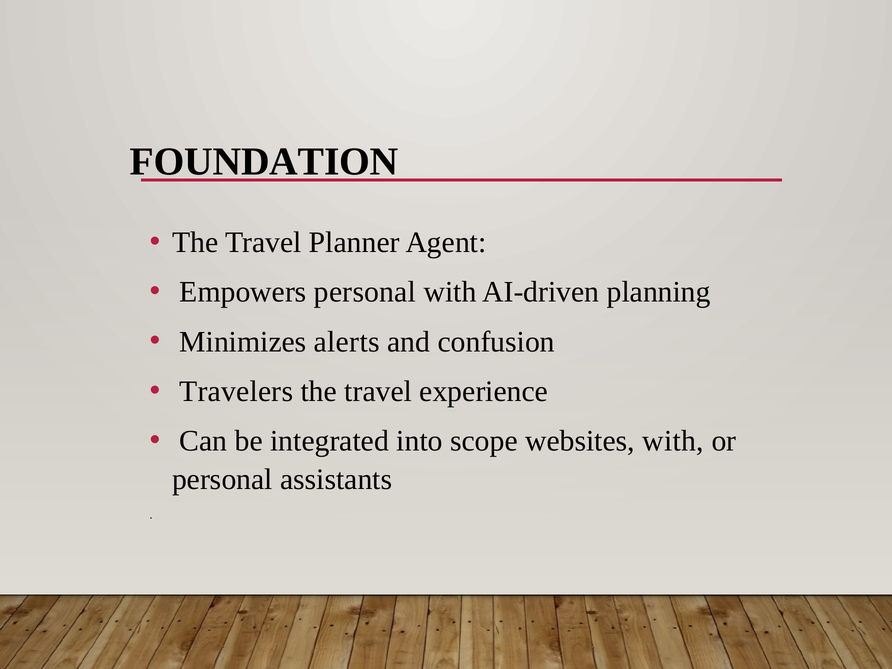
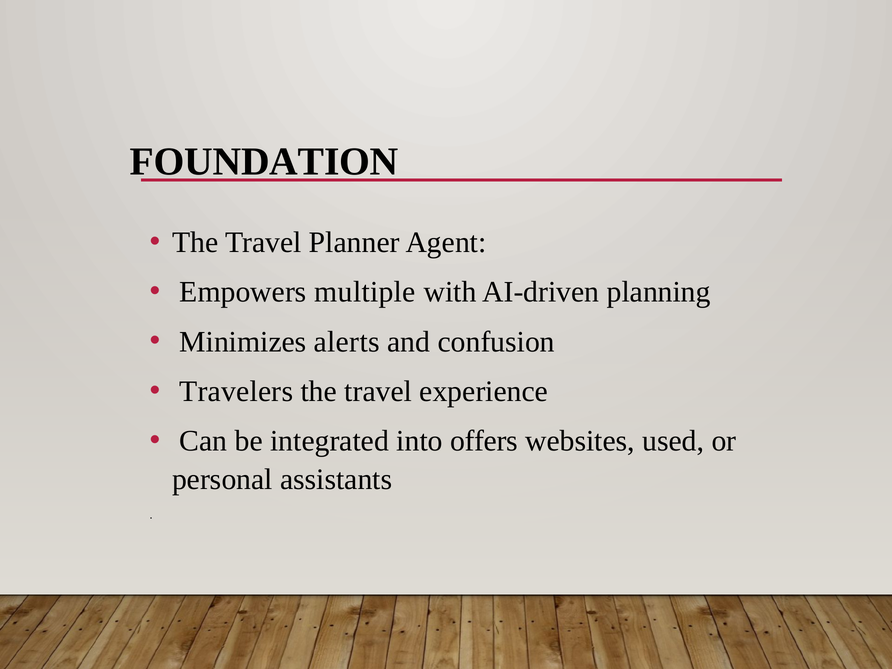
Empowers personal: personal -> multiple (365, 292)
scope: scope -> offers (484, 441)
websites with: with -> used (673, 441)
